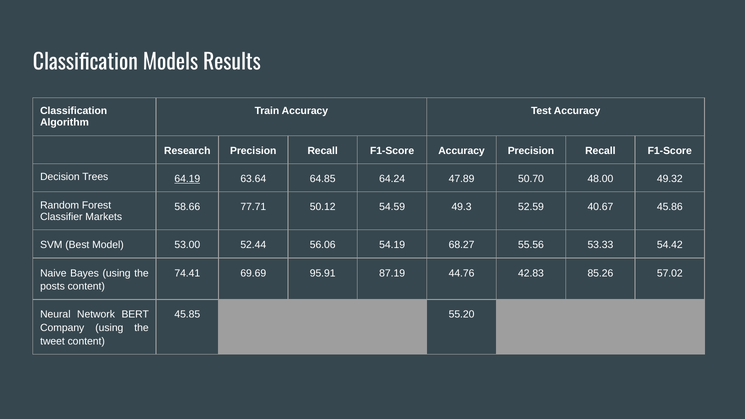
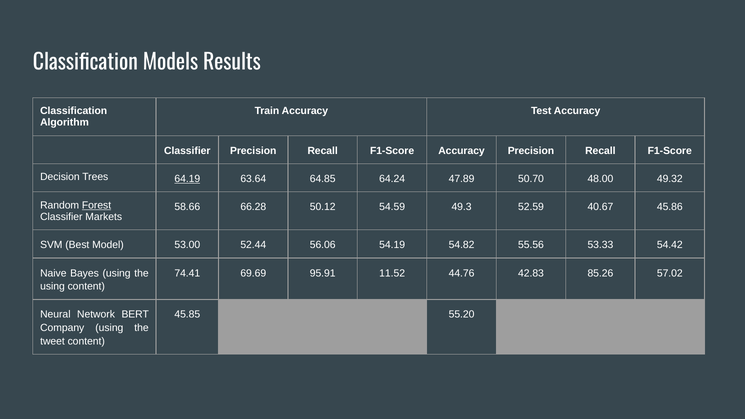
Research: Research -> Classifier (187, 151)
Forest underline: none -> present (97, 205)
77.71: 77.71 -> 66.28 (253, 207)
68.27: 68.27 -> 54.82 (462, 245)
87.19: 87.19 -> 11.52 (392, 273)
posts: posts -> using (53, 286)
